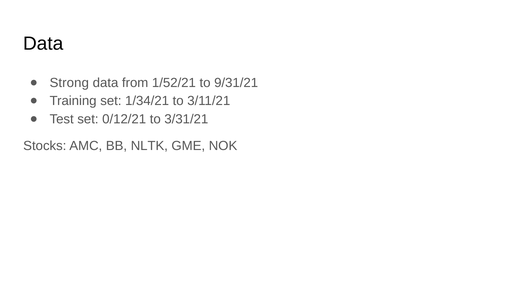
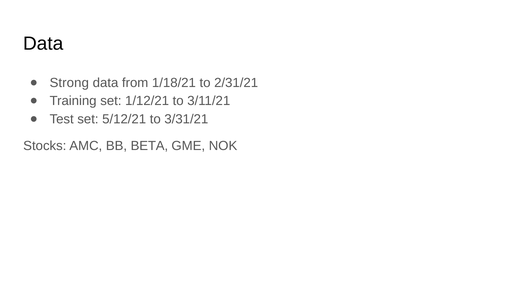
1/52/21: 1/52/21 -> 1/18/21 (174, 83)
9/31/21: 9/31/21 -> 2/31/21 (236, 83)
1/34/21: 1/34/21 -> 1/12/21 (147, 101)
0/12/21: 0/12/21 -> 5/12/21 (124, 119)
NLTK: NLTK -> BETA (149, 146)
